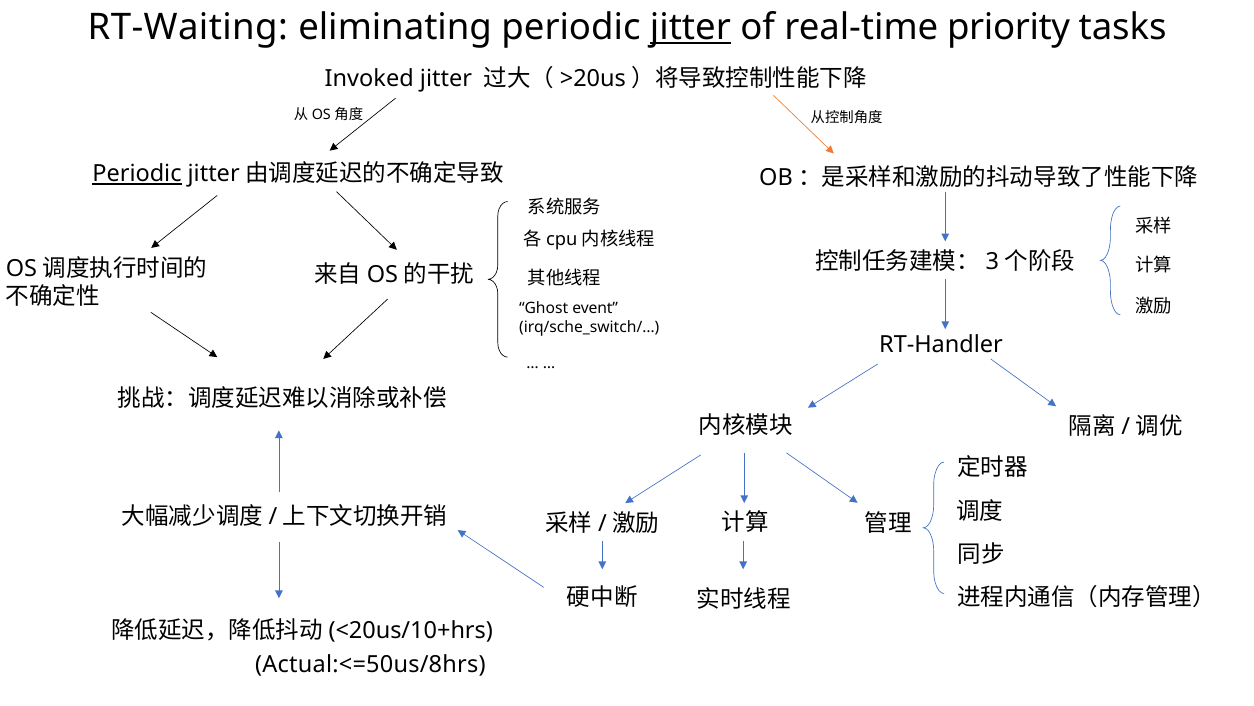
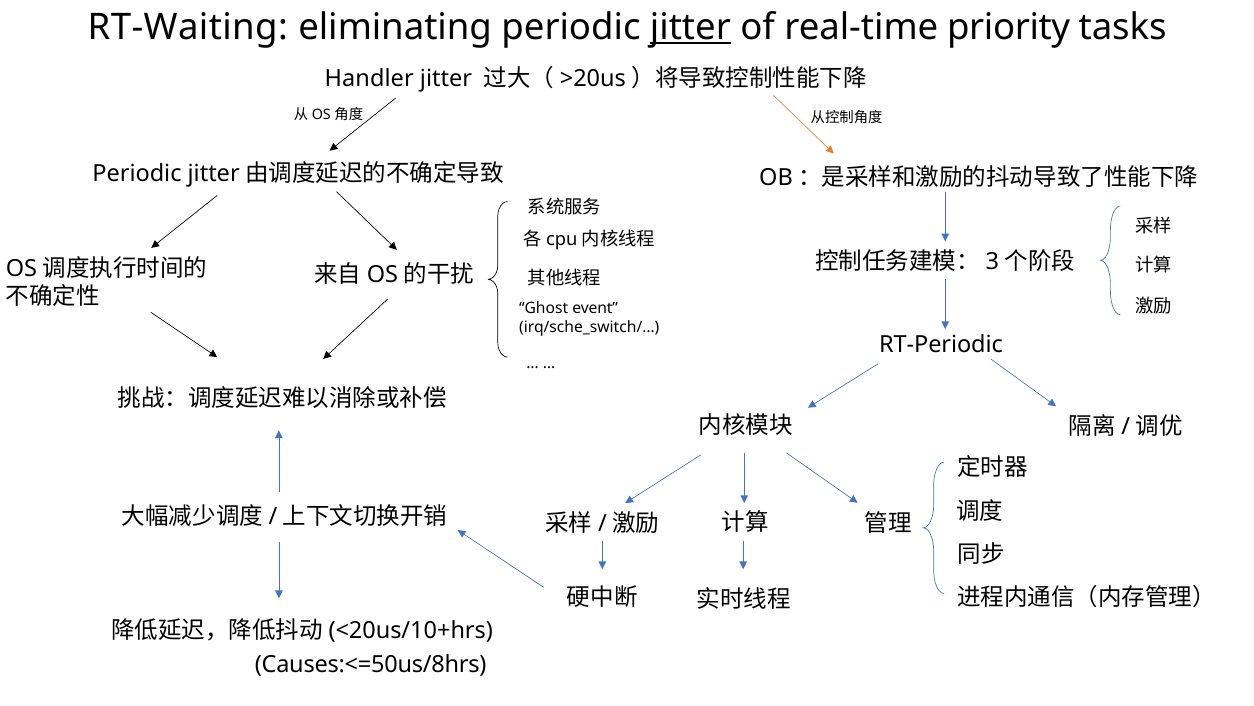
Invoked: Invoked -> Handler (369, 79)
Periodic underline: present -> none (137, 174)
RT-Handler: RT-Handler -> RT-Periodic (941, 345)
Actual:<=50us/8hrs: Actual:<=50us/8hrs -> Causes:<=50us/8hrs (371, 664)
